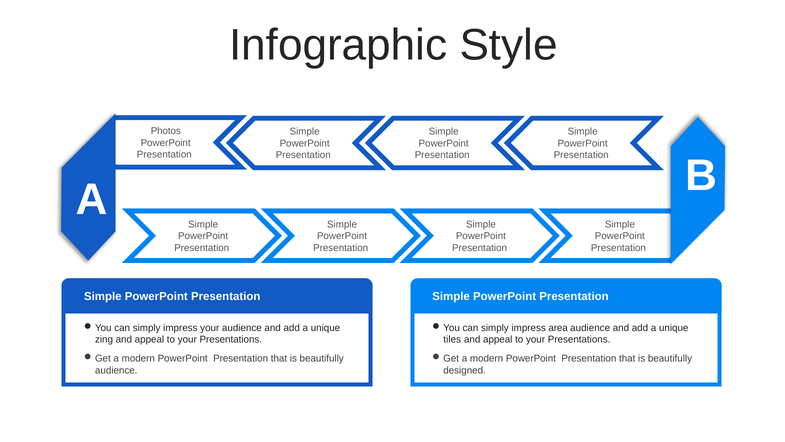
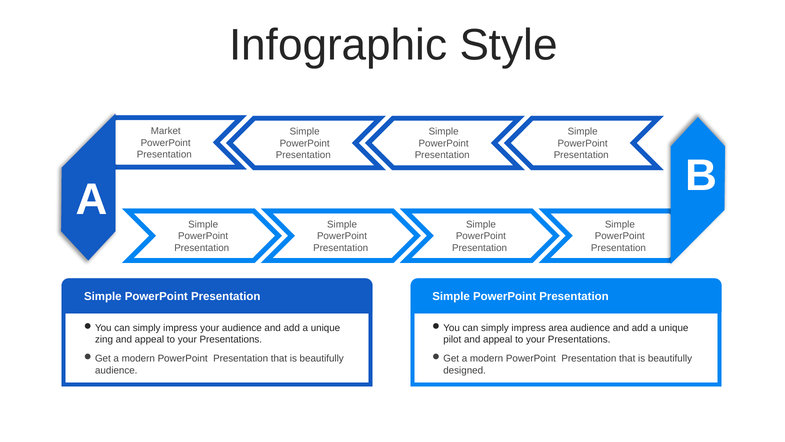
Photos: Photos -> Market (166, 131)
tiles: tiles -> pilot (452, 339)
